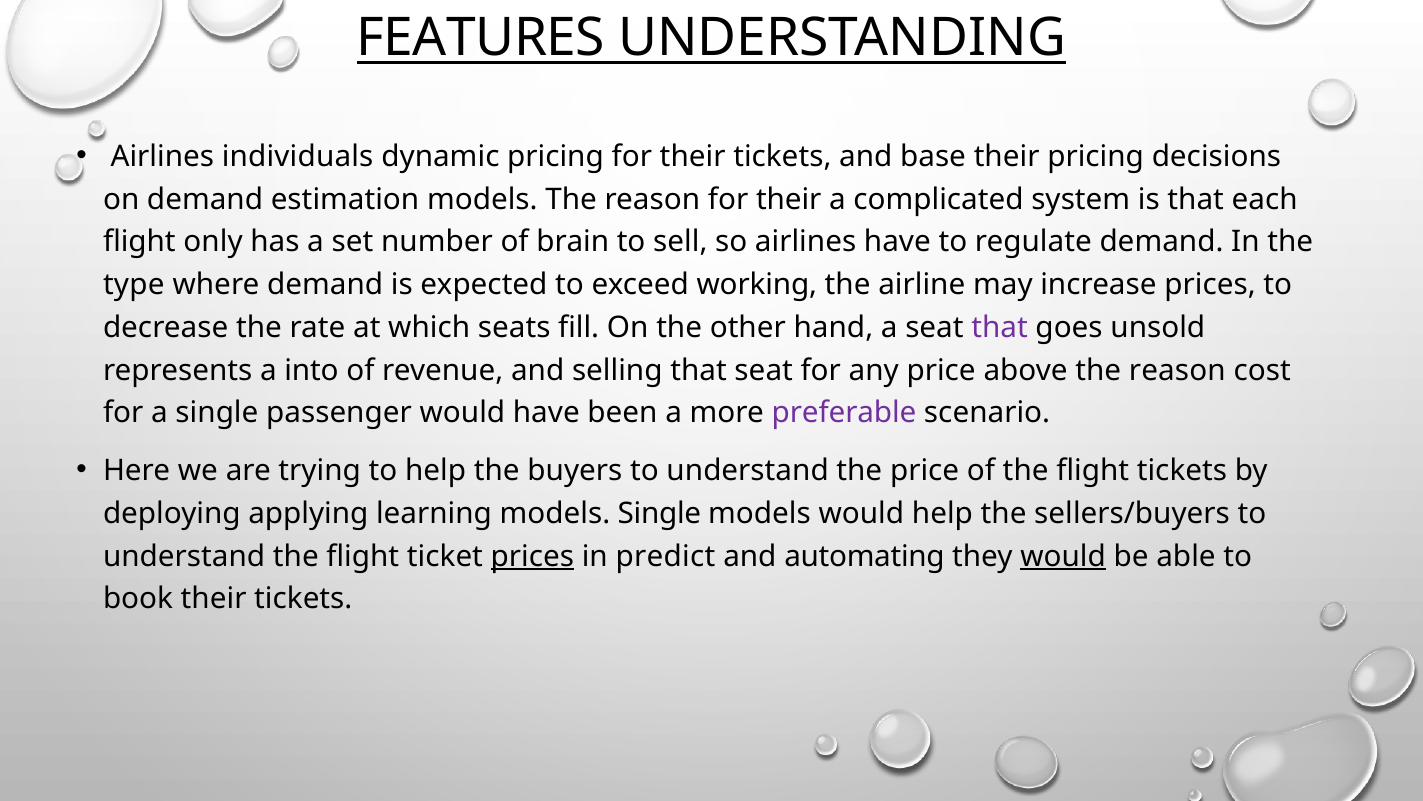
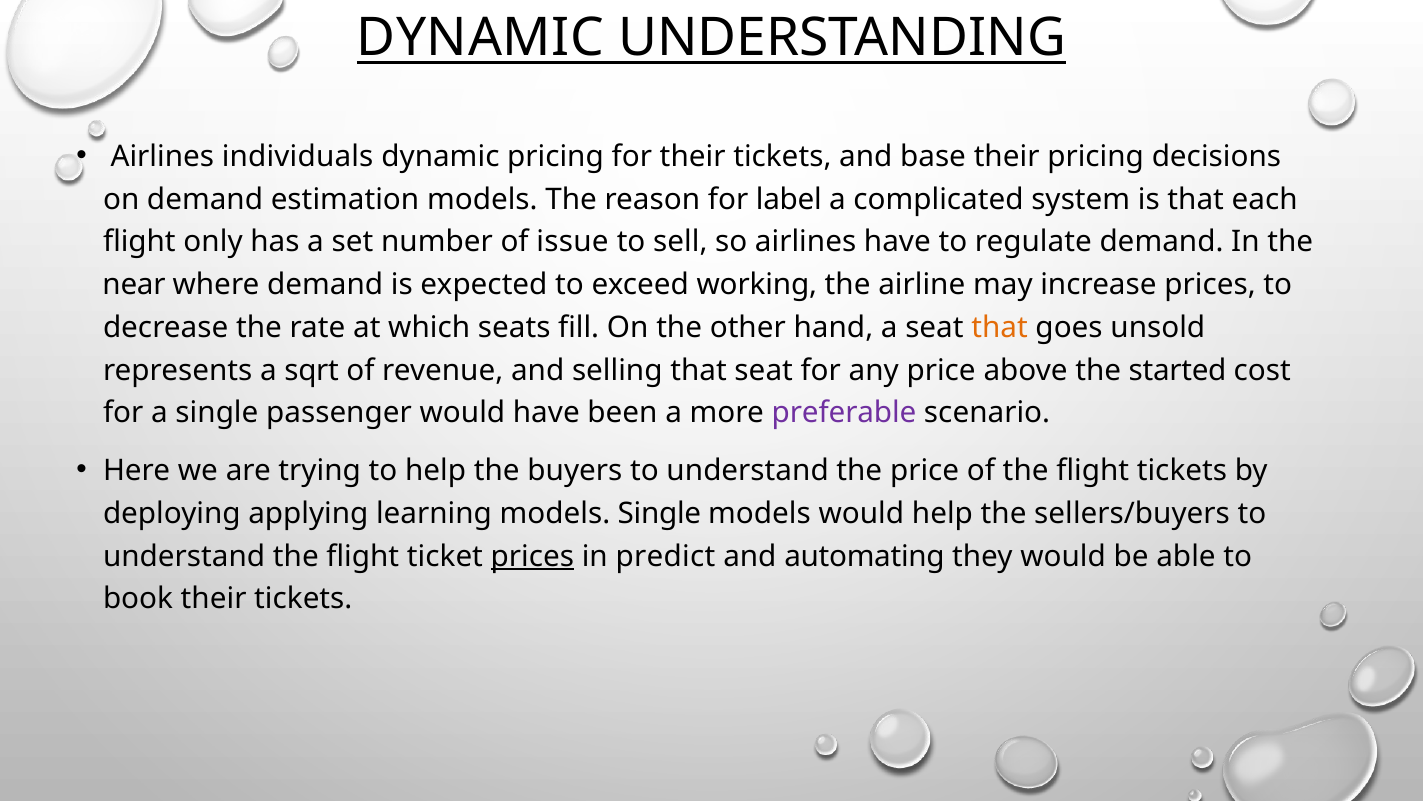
FEATURES: FEATURES -> DYNAMIC (480, 38)
reason for their: their -> label (789, 199)
brain: brain -> issue (573, 242)
type: type -> near (134, 285)
that colour: purple -> orange (1000, 327)
into: into -> sqrt (312, 370)
above the reason: reason -> started (1178, 370)
would underline: present -> none (1063, 556)
